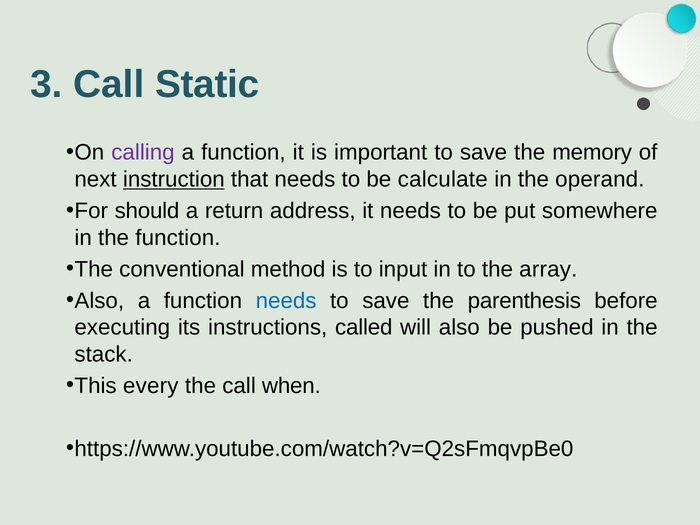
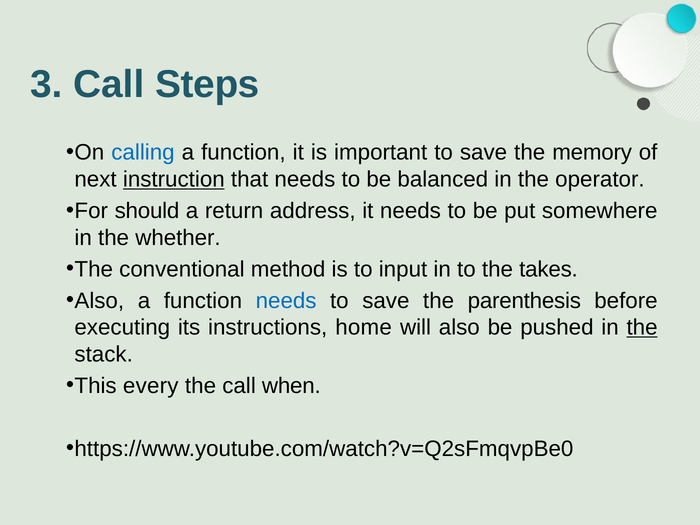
Static: Static -> Steps (207, 84)
calling colour: purple -> blue (143, 153)
calculate: calculate -> balanced (443, 179)
operand: operand -> operator (600, 179)
the function: function -> whether (178, 238)
array: array -> takes (549, 269)
called: called -> home (364, 327)
the underline: none -> present (642, 327)
